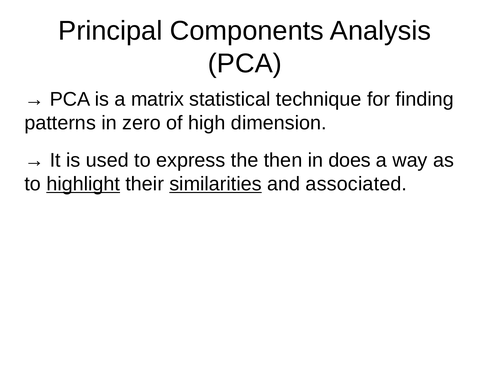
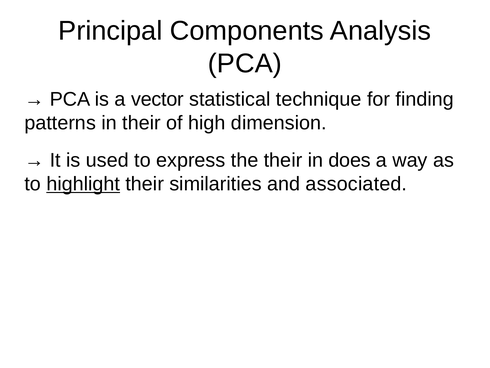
matrix: matrix -> vector (157, 99)
in zero: zero -> their (141, 123)
the then: then -> their (283, 160)
similarities underline: present -> none (216, 184)
